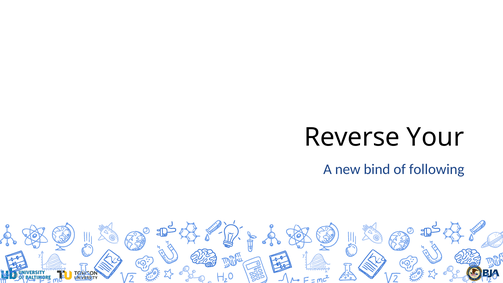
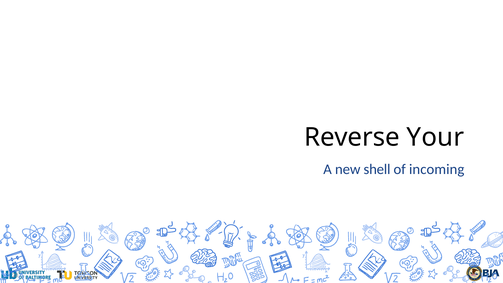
bind: bind -> shell (377, 169)
following: following -> incoming (437, 169)
